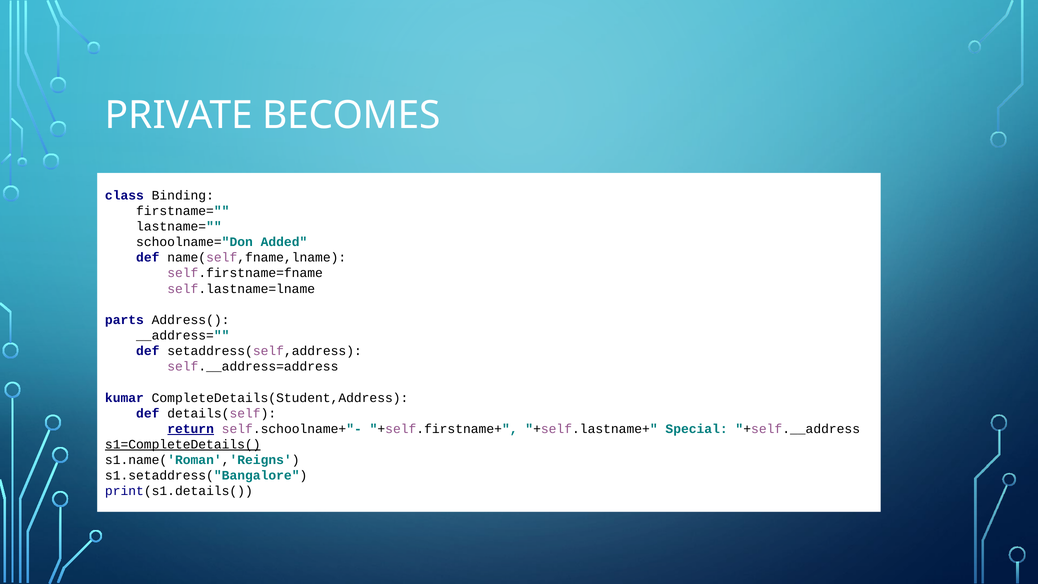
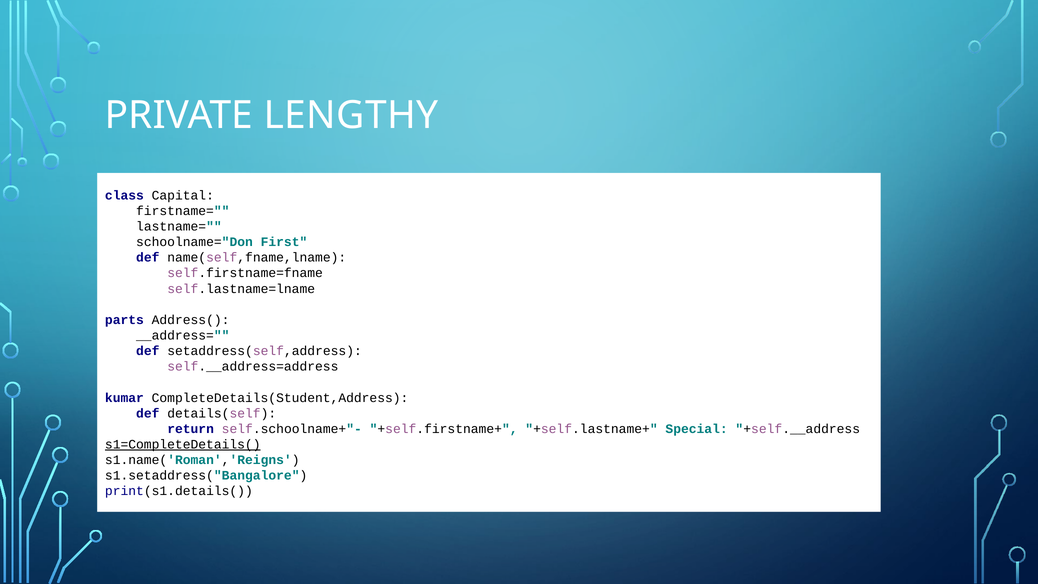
BECOMES: BECOMES -> LENGTHY (351, 115)
Binding: Binding -> Capital (183, 195)
Added: Added -> First (284, 242)
return underline: present -> none (191, 429)
